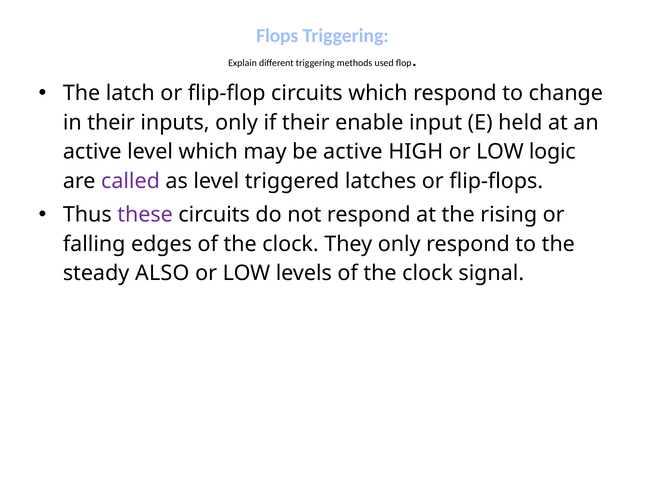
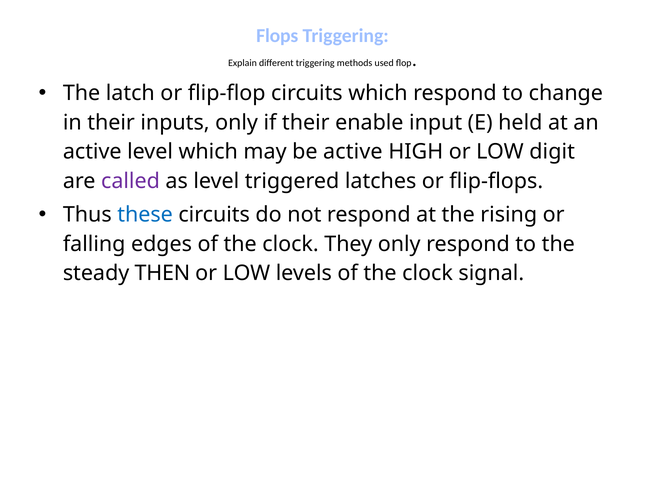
logic: logic -> digit (552, 152)
these colour: purple -> blue (145, 215)
ALSO: ALSO -> THEN (162, 274)
